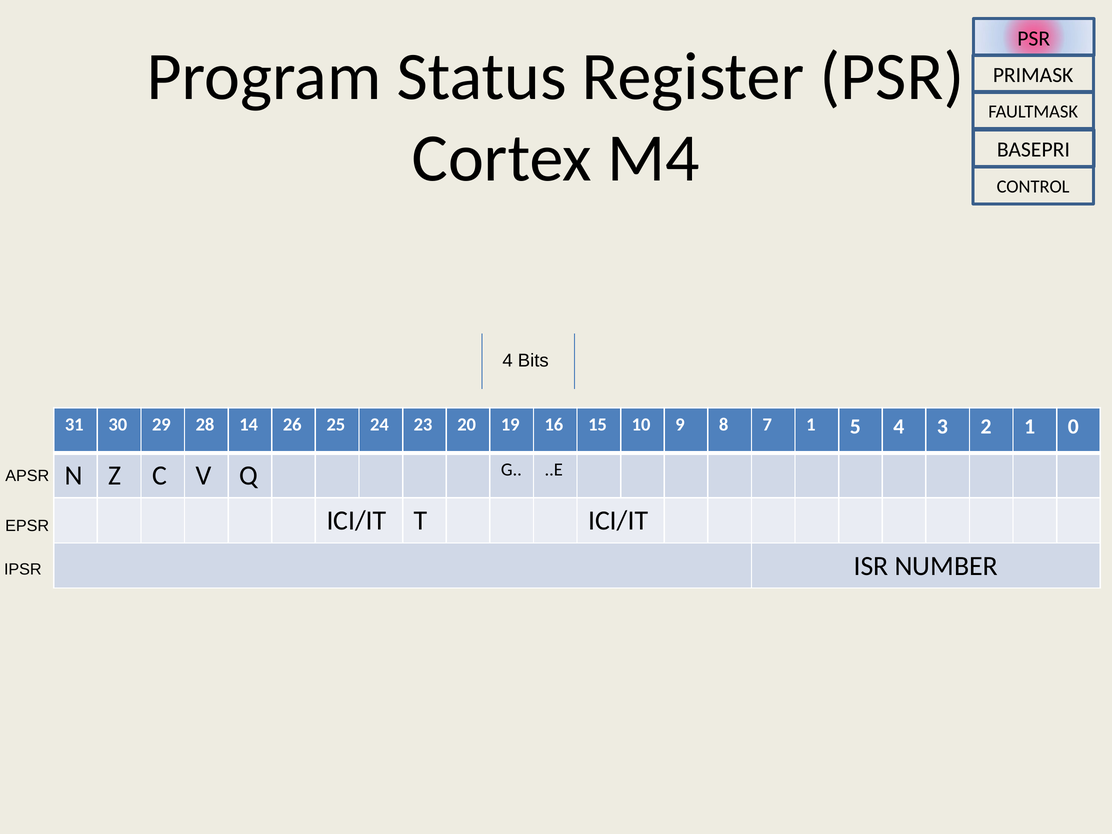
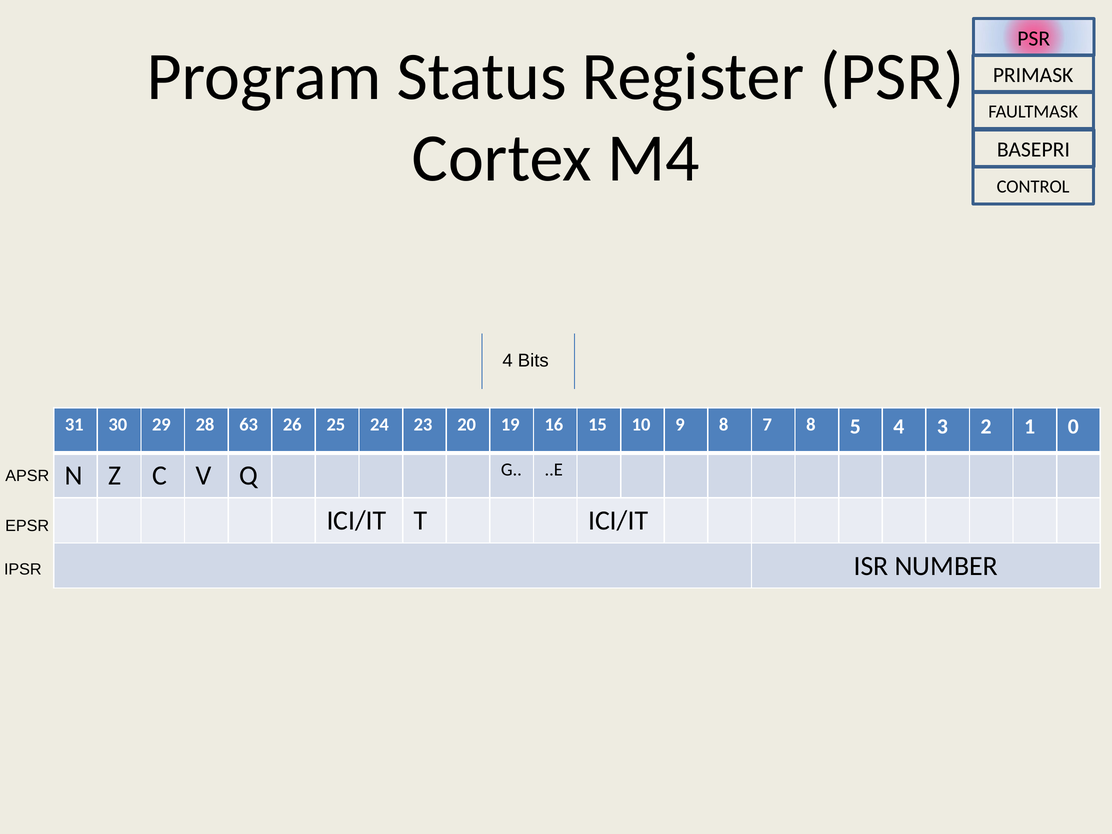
14: 14 -> 63 (249, 425)
7 1: 1 -> 8 (811, 425)
